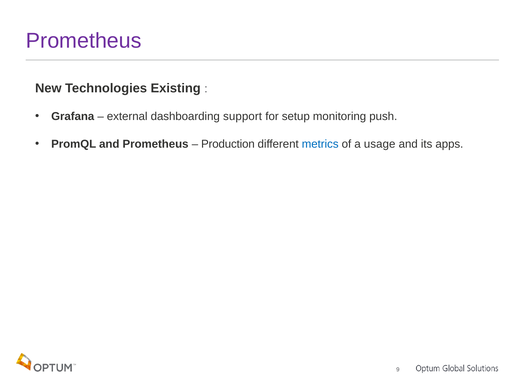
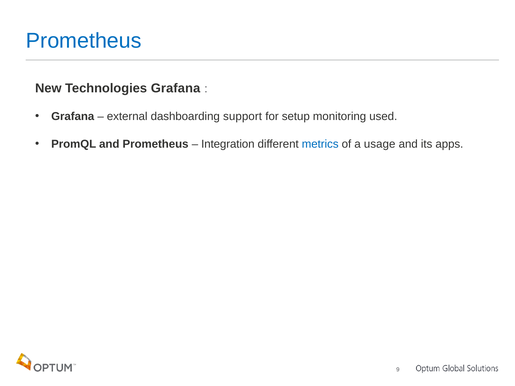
Prometheus colour: purple -> blue (84, 41)
Technologies Existing: Existing -> Grafana (176, 88)
push: push -> used (383, 117)
Production: Production -> Integration (228, 144)
